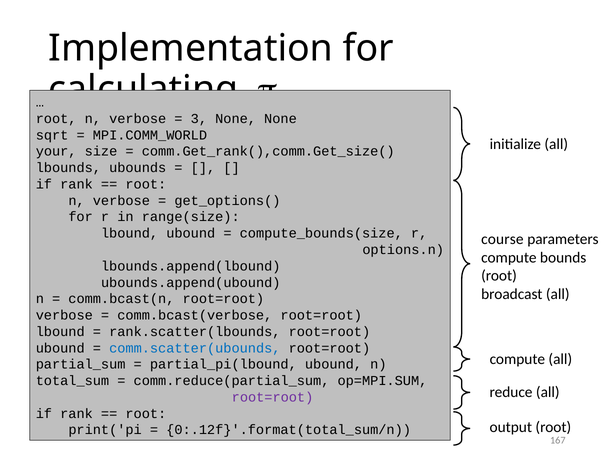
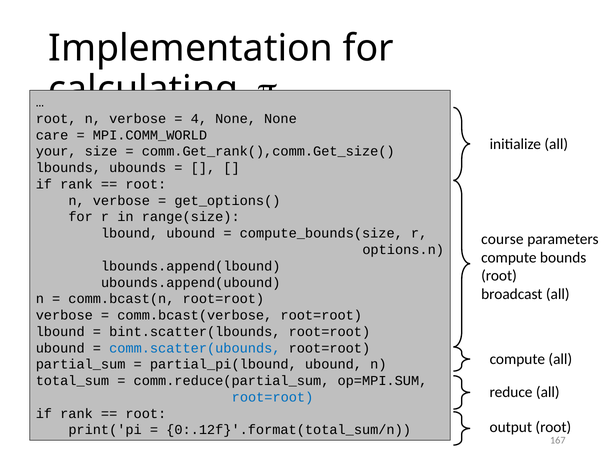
3: 3 -> 4 (199, 119)
sqrt: sqrt -> care (52, 135)
rank.scatter(lbounds: rank.scatter(lbounds -> bint.scatter(lbounds (195, 331)
root=root colour: purple -> blue (273, 397)
